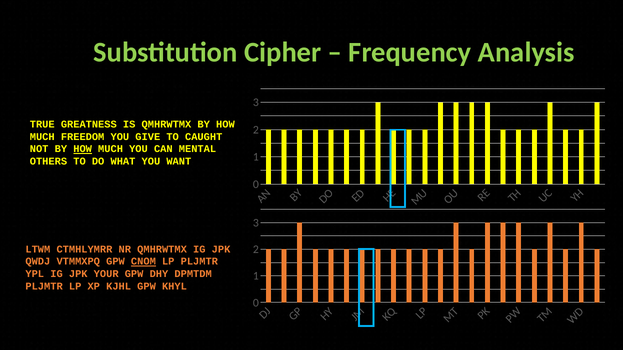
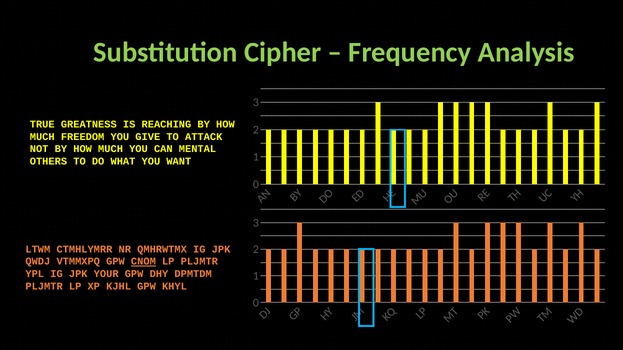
IS QMHRWTMX: QMHRWTMX -> REACHING (166, 124)
CAUGHT: CAUGHT -> ATTACK (204, 137)
HOW underline: present -> none (83, 149)
